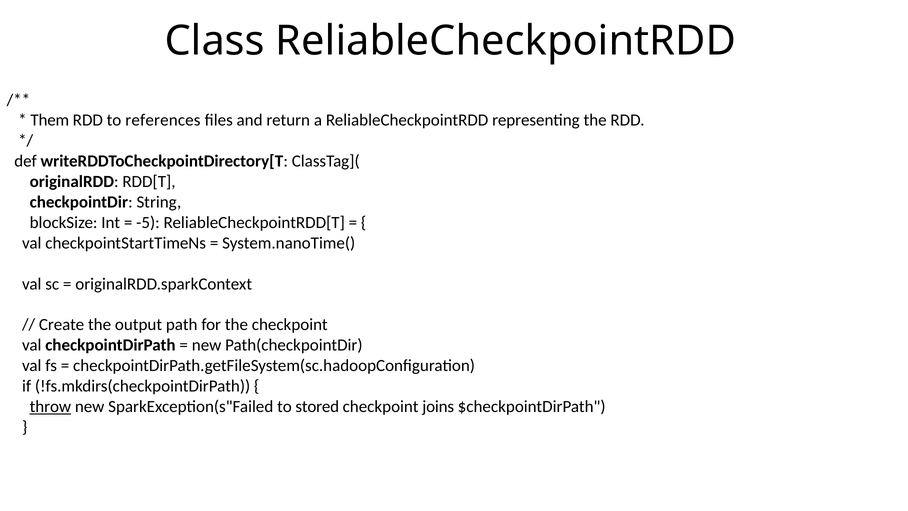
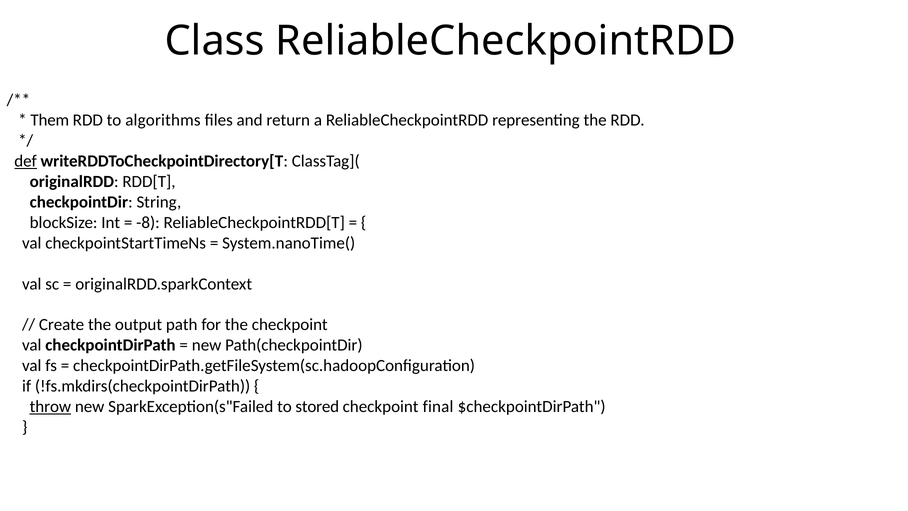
references: references -> algorithms (163, 120)
def underline: none -> present (26, 161)
-5: -5 -> -8 (148, 222)
joins: joins -> final (438, 406)
